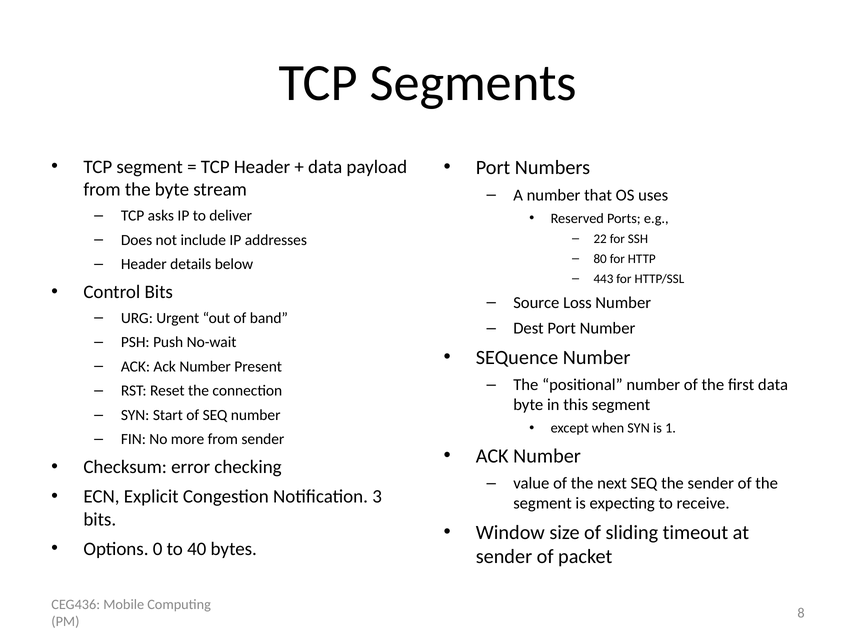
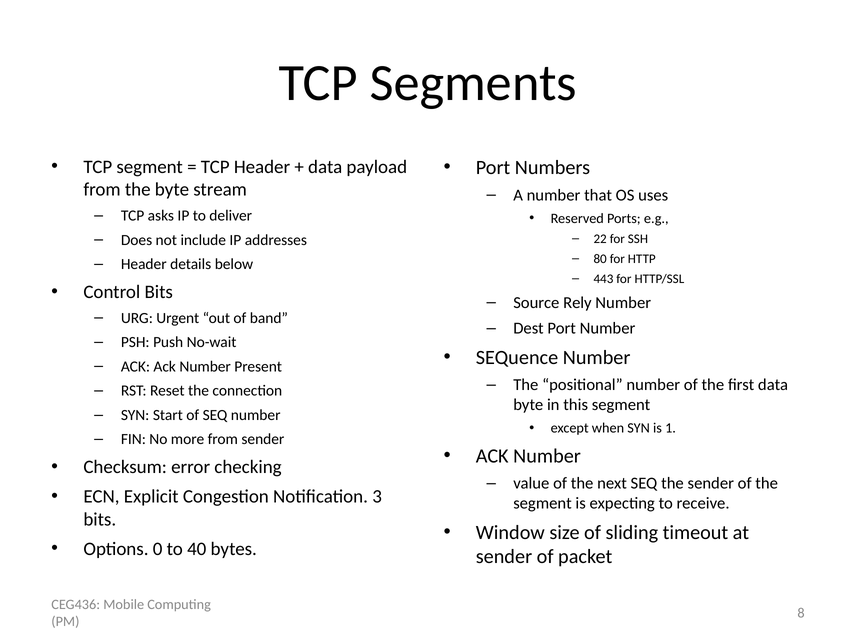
Loss: Loss -> Rely (577, 303)
